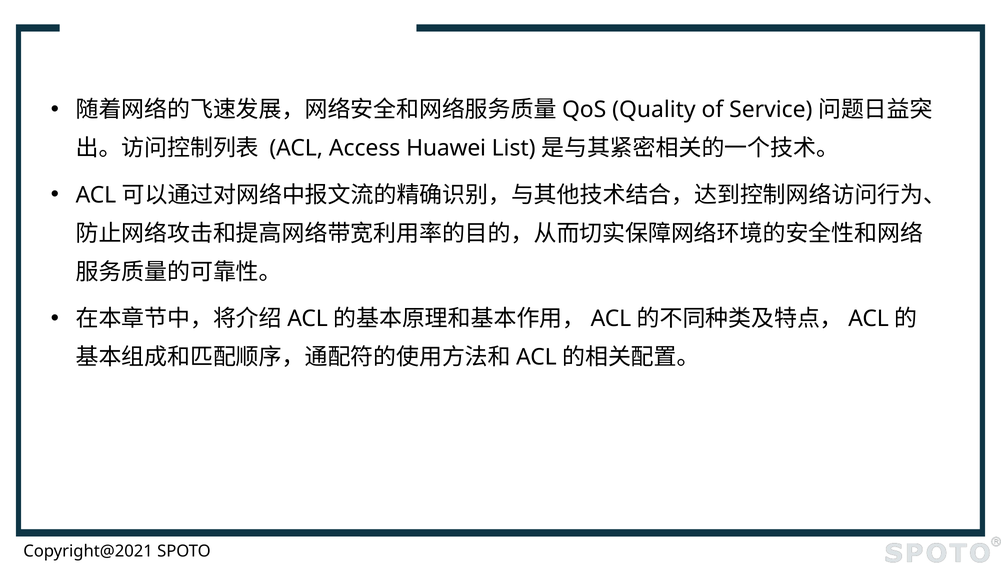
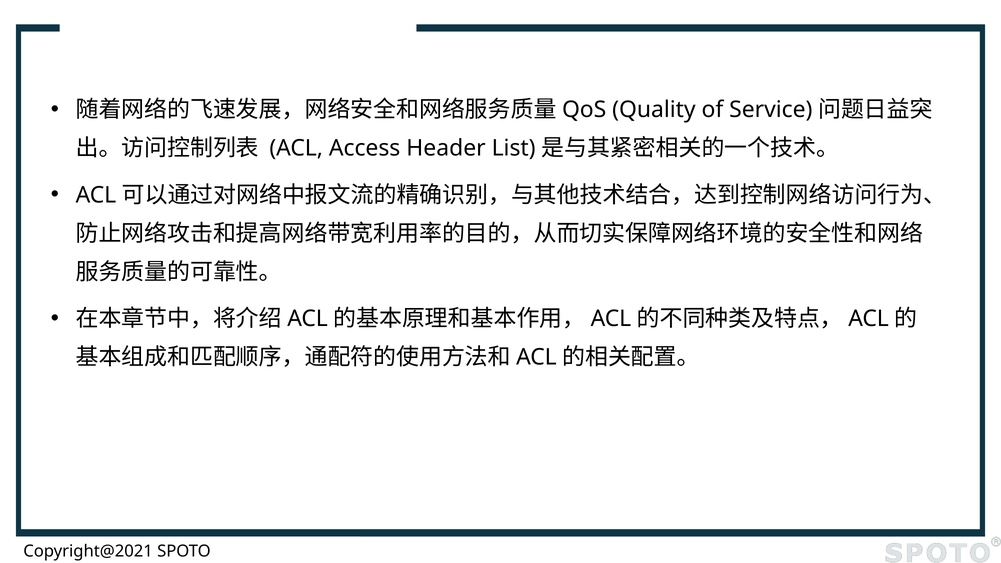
Huawei: Huawei -> Header (446, 148)
